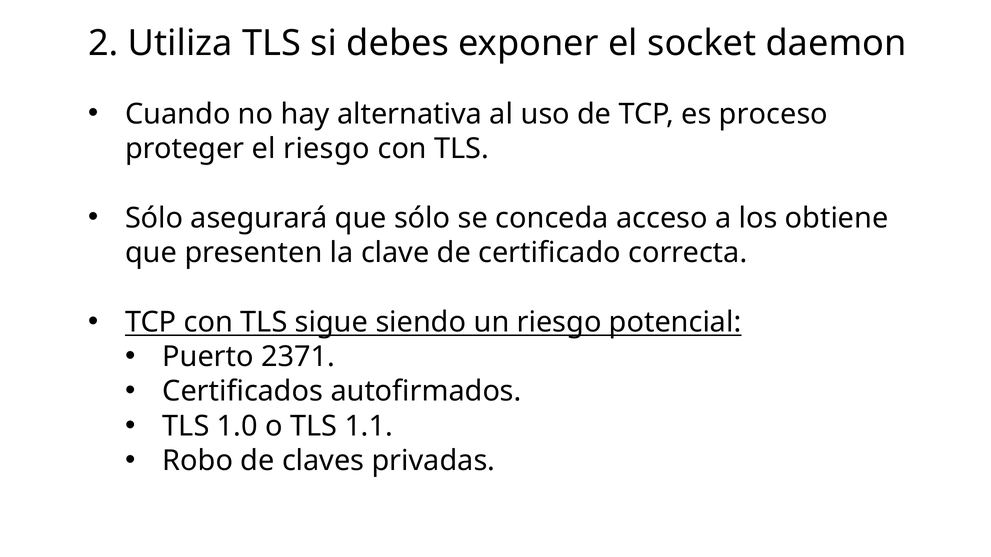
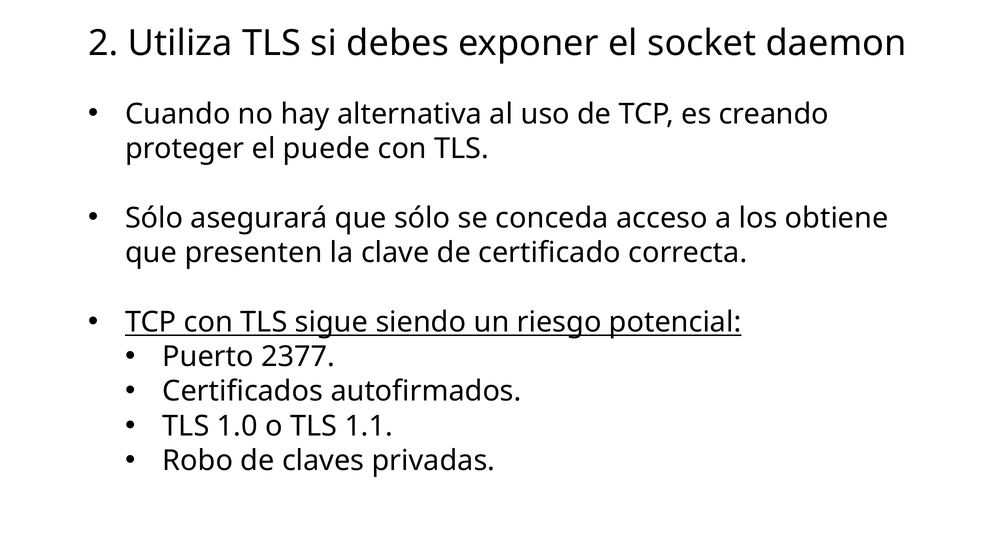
proceso: proceso -> creando (774, 114)
el riesgo: riesgo -> puede (326, 149)
2371: 2371 -> 2377 (298, 357)
